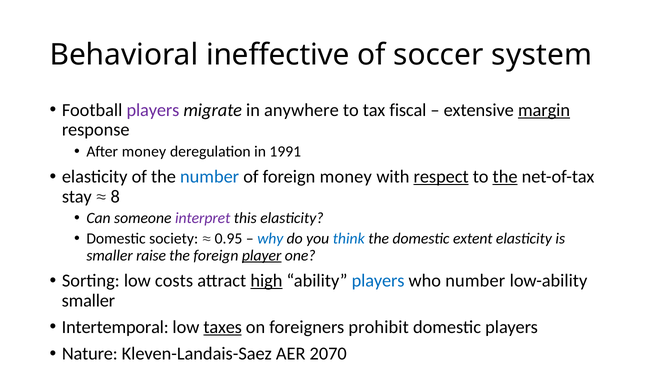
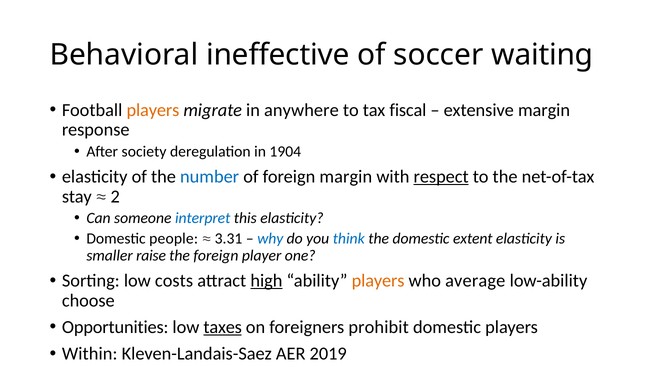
system: system -> waiting (542, 55)
players colour: purple -> orange (153, 110)
margin underline: present -> none (544, 110)
After money: money -> society (144, 151)
1991: 1991 -> 1904 (285, 151)
foreign money: money -> margin (346, 177)
the underline: present -> none (505, 177)
8: 8 -> 2 (115, 196)
interpret colour: purple -> blue (203, 218)
society: society -> people (174, 238)
0.95: 0.95 -> 3.31 (228, 238)
player underline: present -> none (262, 255)
players colour: blue -> orange (378, 280)
who number: number -> average (475, 280)
smaller: smaller -> choose (88, 300)
Intertemporal: Intertemporal -> Opportunities (115, 327)
Nature: Nature -> Within (90, 353)
2070: 2070 -> 2019 (328, 353)
